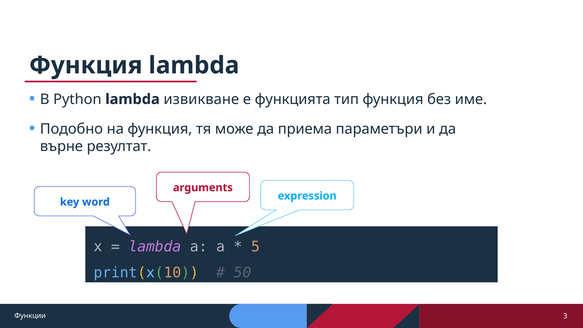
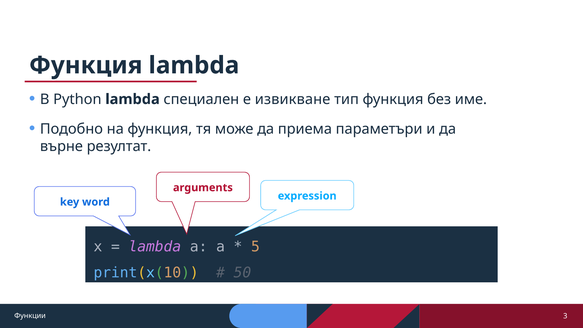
извикване: извикване -> специален (201, 99)
функцията: функцията -> извикване (293, 99)
